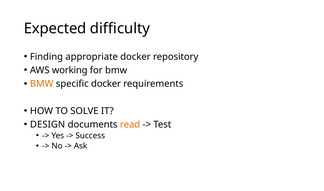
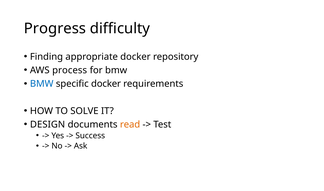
Expected: Expected -> Progress (55, 29)
working: working -> process (70, 70)
BMW colour: orange -> blue (42, 84)
